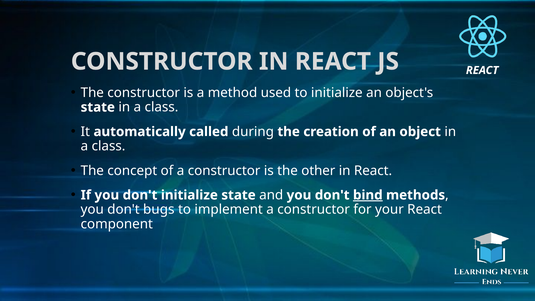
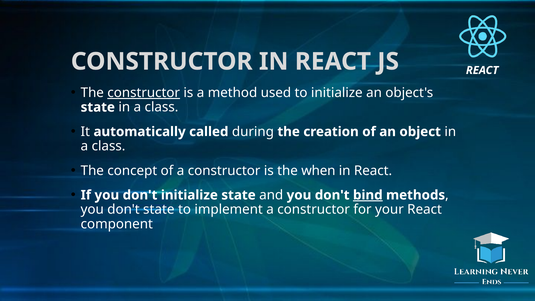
constructor underline: none -> present (144, 93)
other: other -> when (318, 171)
don't bugs: bugs -> state (159, 209)
